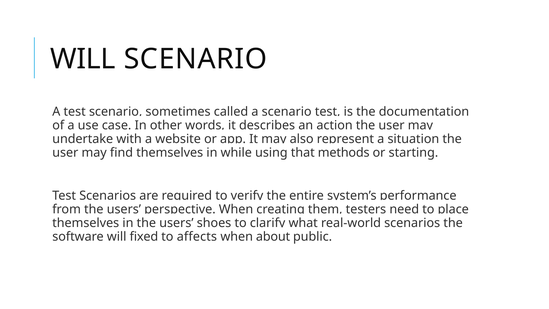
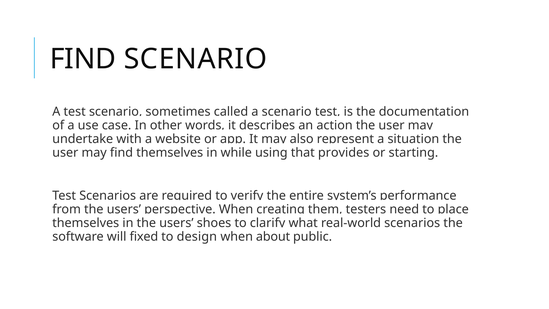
WILL: WILL -> FIND (83, 59)
methods: methods -> provides (344, 152)
affects: affects -> design (197, 236)
